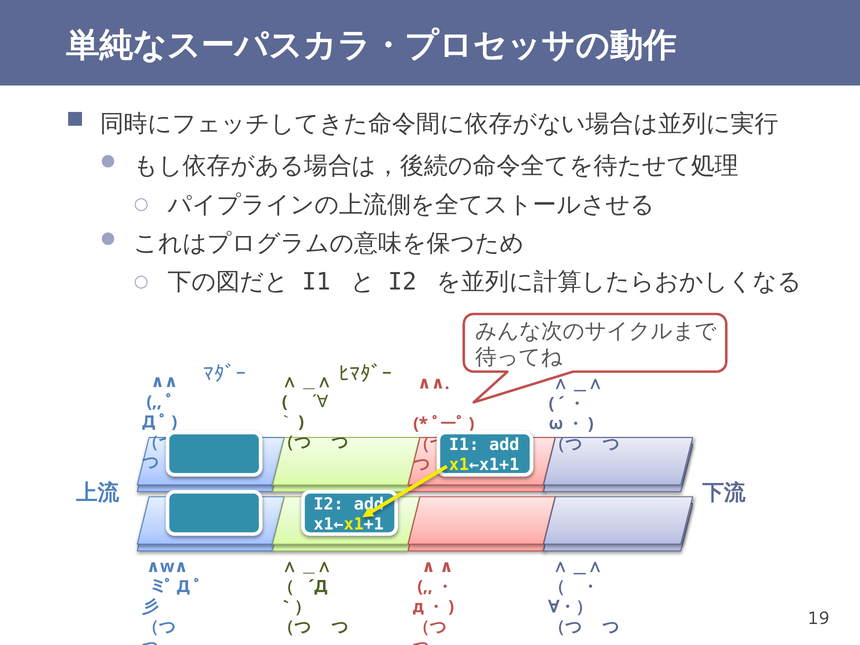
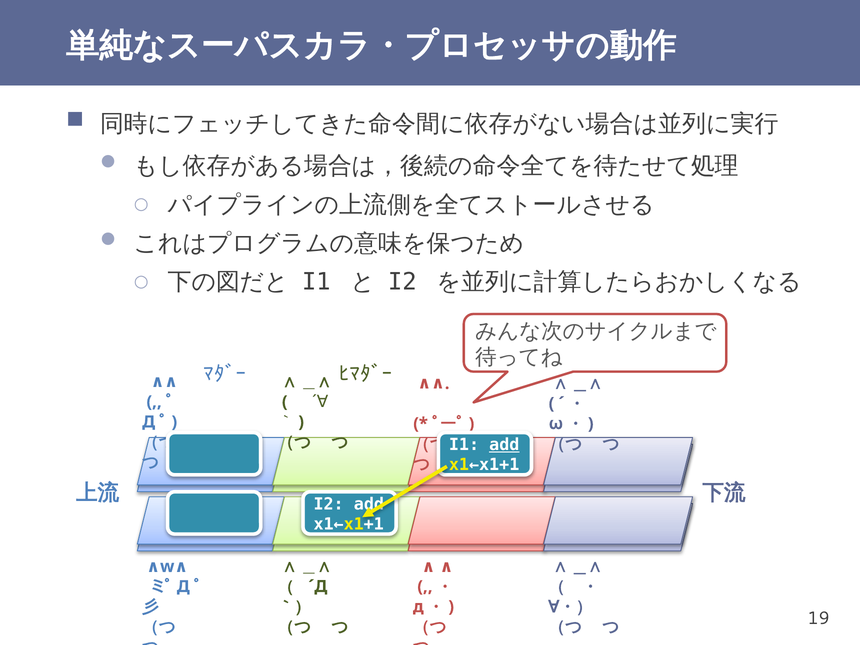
add underline: none -> present (504, 445)
